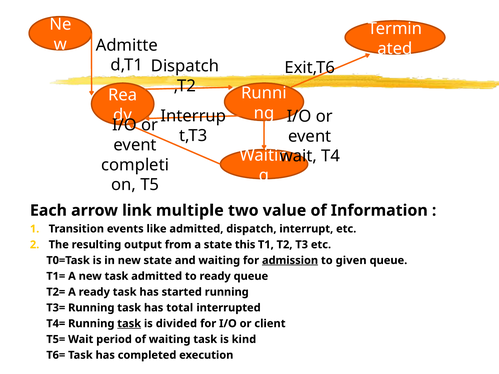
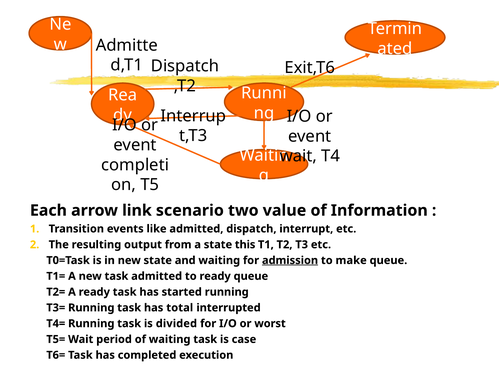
multiple: multiple -> scenario (190, 211)
given: given -> make (351, 261)
task underline: present -> none (129, 324)
client: client -> worst (270, 324)
kind: kind -> case (244, 340)
